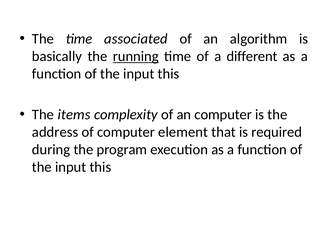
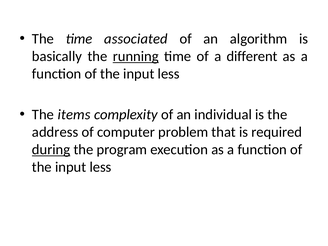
this: this -> less (169, 74)
an computer: computer -> individual (223, 115)
element: element -> problem (183, 132)
during underline: none -> present (51, 150)
this: this -> less (100, 167)
